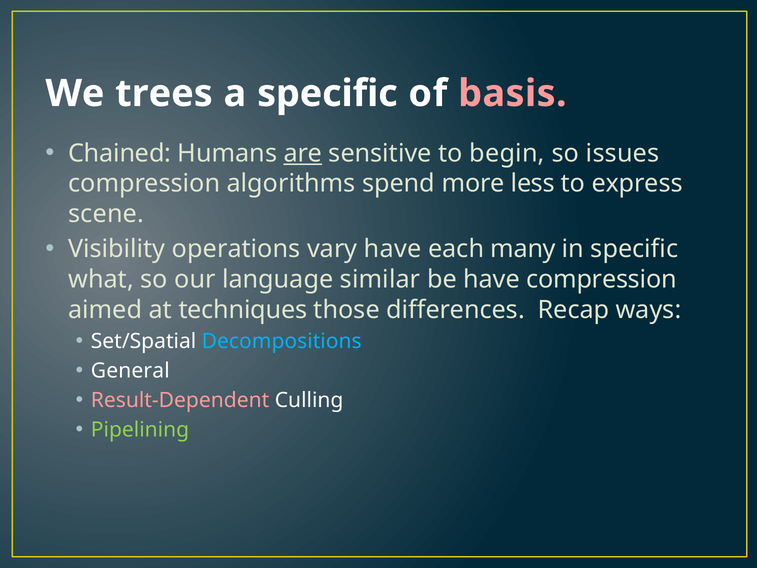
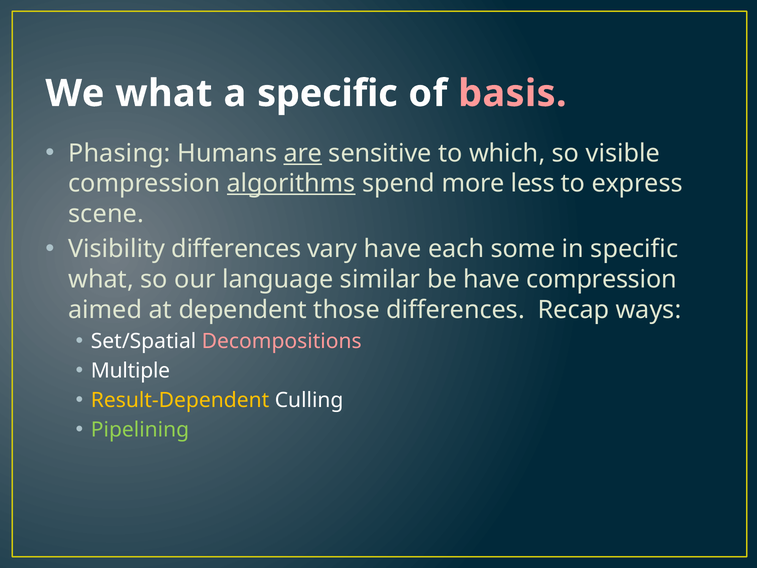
We trees: trees -> what (164, 93)
Chained: Chained -> Phasing (119, 153)
begin: begin -> which (507, 153)
issues: issues -> visible (623, 153)
algorithms underline: none -> present (291, 183)
Visibility operations: operations -> differences (236, 249)
many: many -> some (523, 249)
techniques: techniques -> dependent (243, 310)
Decompositions colour: light blue -> pink (282, 341)
General: General -> Multiple (130, 371)
Result-Dependent colour: pink -> yellow (180, 400)
